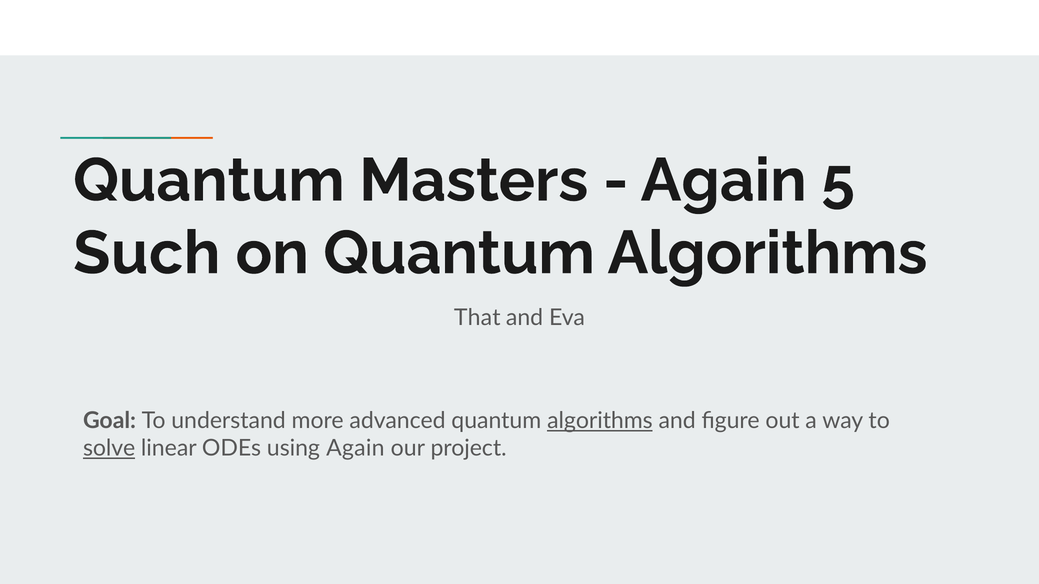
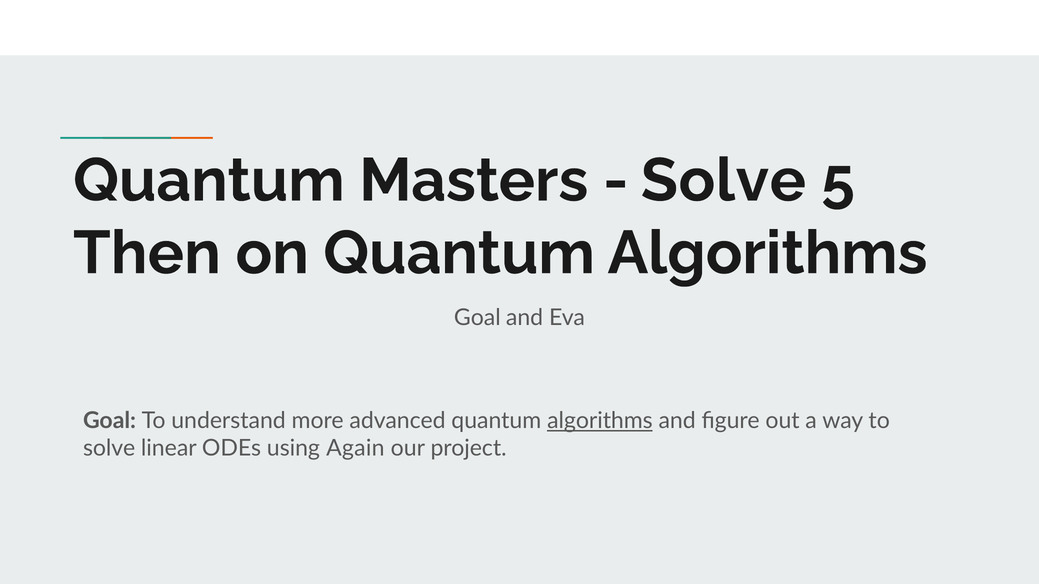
Again: Again -> Solve (723, 181)
Such: Such -> Then (147, 253)
That: That -> Goal (477, 318)
solve underline: present -> none (109, 449)
